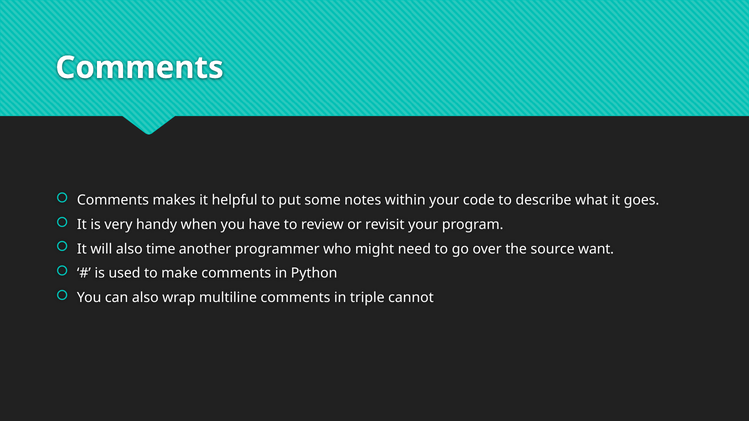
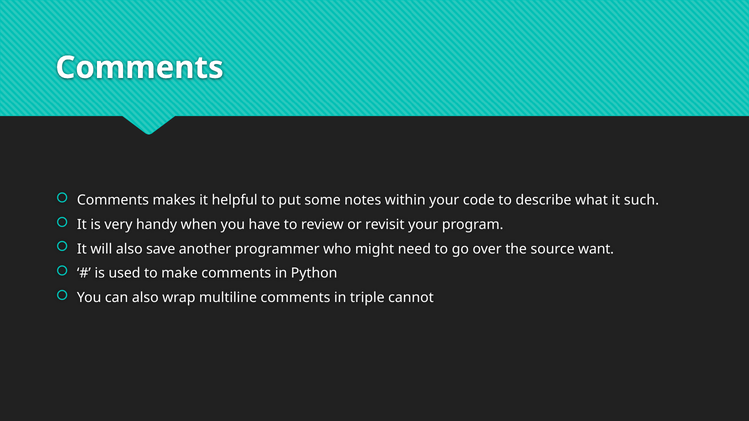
goes: goes -> such (642, 200)
time: time -> save (161, 249)
